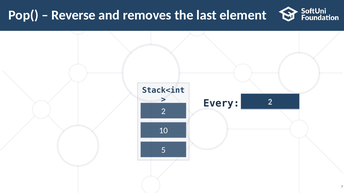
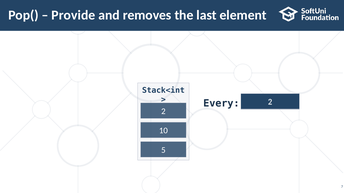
Reverse: Reverse -> Provide (73, 15)
